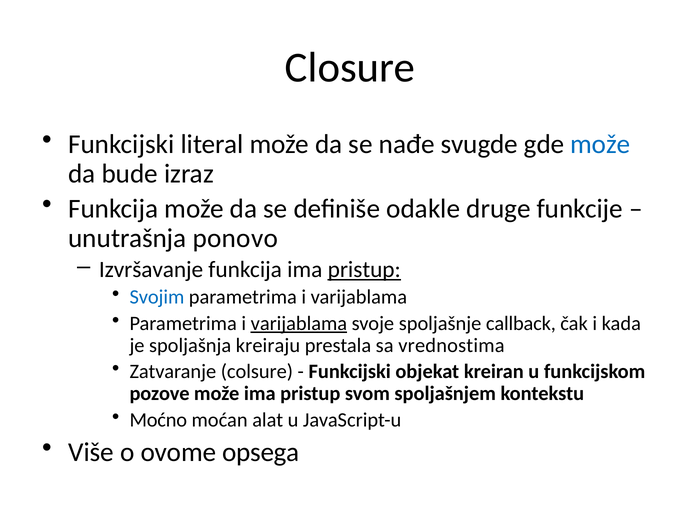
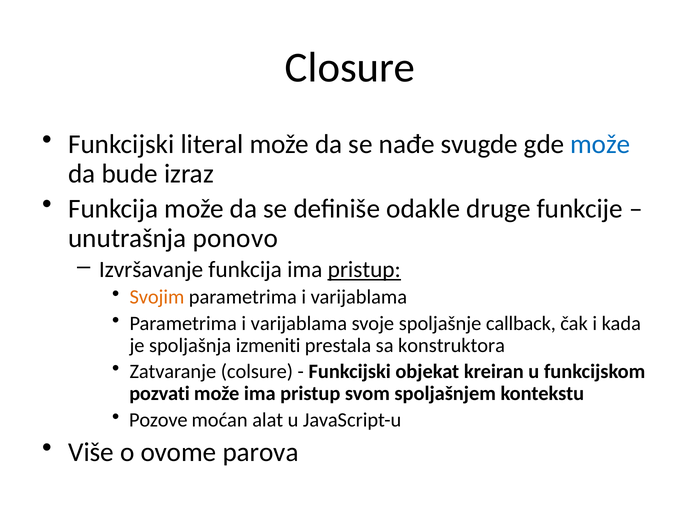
Svojim colour: blue -> orange (157, 297)
varijablama underline: present -> none (299, 323)
kreiraju: kreiraju -> izmeniti (268, 345)
vrednostima: vrednostima -> konstruktora (452, 345)
pozove: pozove -> pozvati (160, 394)
Moćno: Moćno -> Pozove (158, 420)
opsega: opsega -> parova (261, 452)
